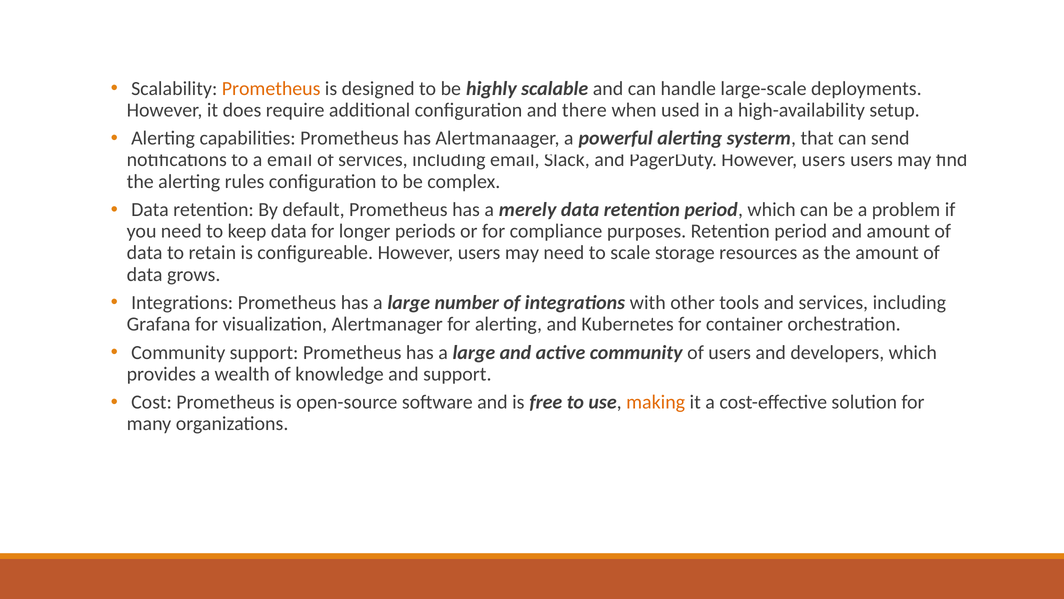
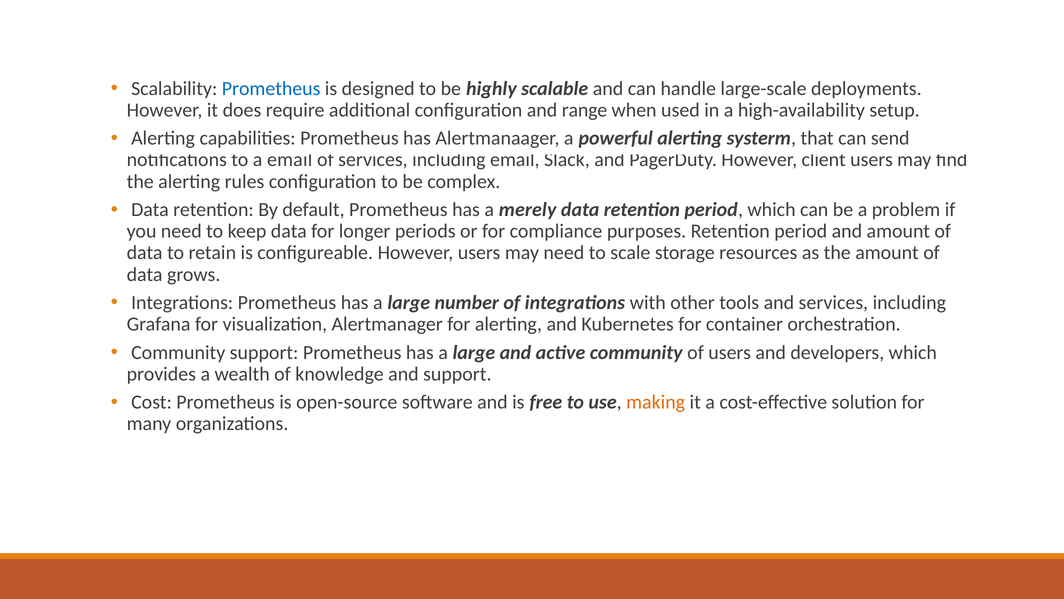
Prometheus colour: orange -> blue (271, 88)
there: there -> range (585, 110)
PagerDuty However users: users -> client (824, 160)
